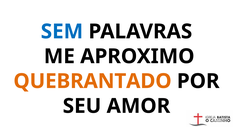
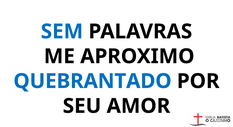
QUEBRANTADO colour: orange -> blue (93, 81)
